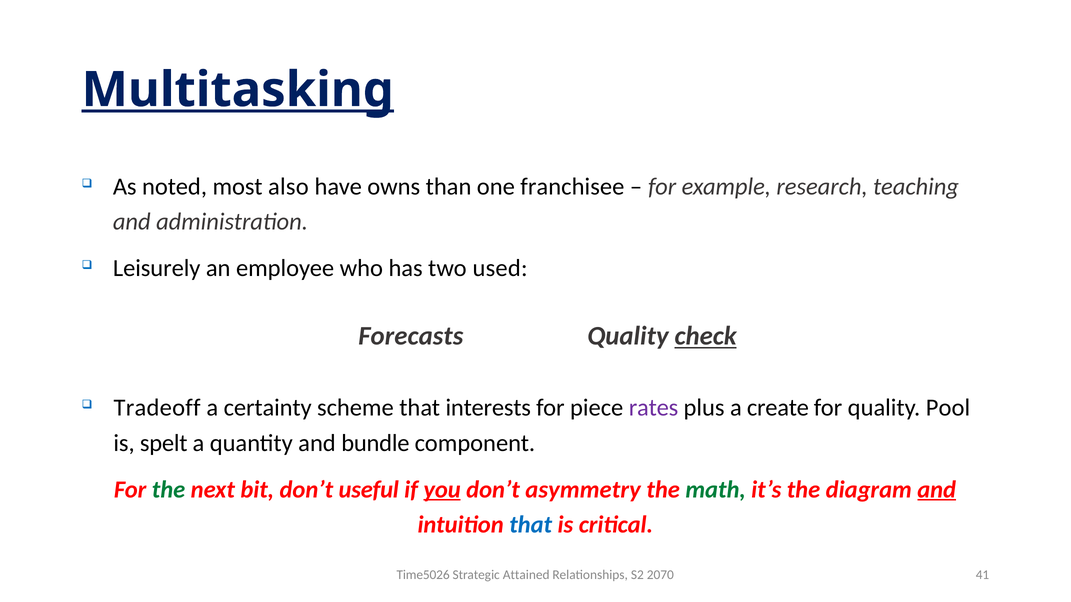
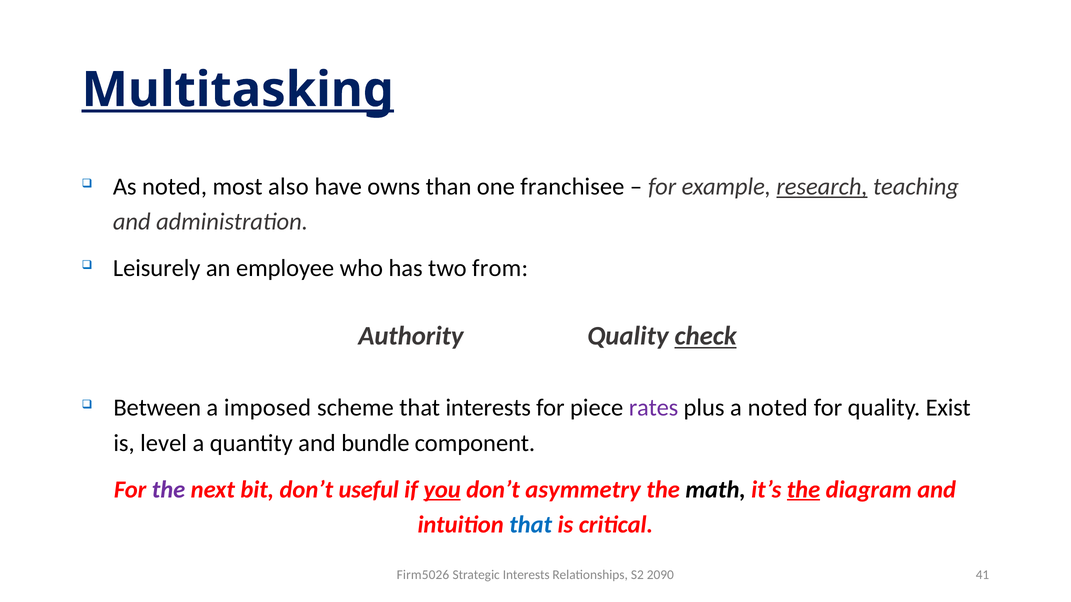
research underline: none -> present (822, 187)
used: used -> from (500, 269)
Forecasts: Forecasts -> Authority (411, 336)
Tradeoff: Tradeoff -> Between (157, 408)
certainty: certainty -> imposed (268, 408)
a create: create -> noted (778, 408)
Pool: Pool -> Exist (948, 408)
spelt: spelt -> level (164, 443)
the colour: green -> purple (169, 490)
math colour: green -> black (716, 490)
the underline: none -> present (803, 490)
and underline: present -> none (937, 490)
Time5026: Time5026 -> Firm5026 (423, 575)
Strategic Attained: Attained -> Interests (526, 575)
2070: 2070 -> 2090 (660, 575)
